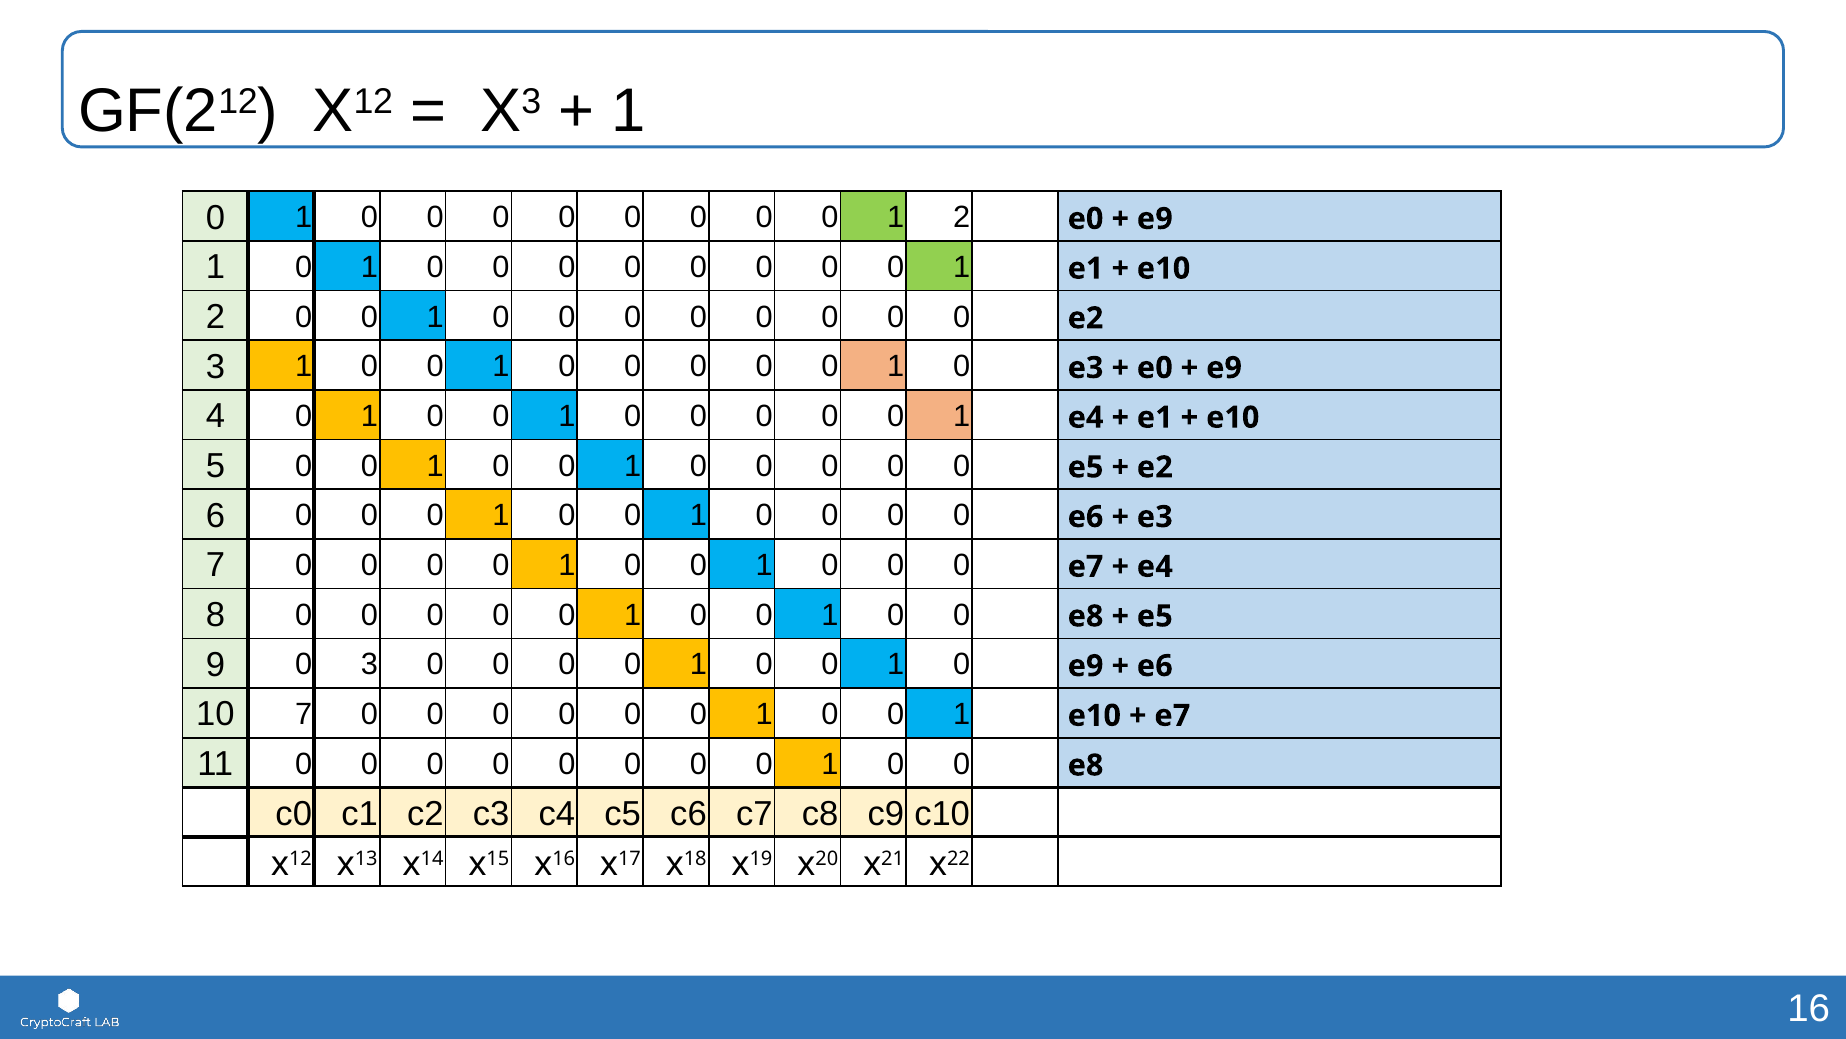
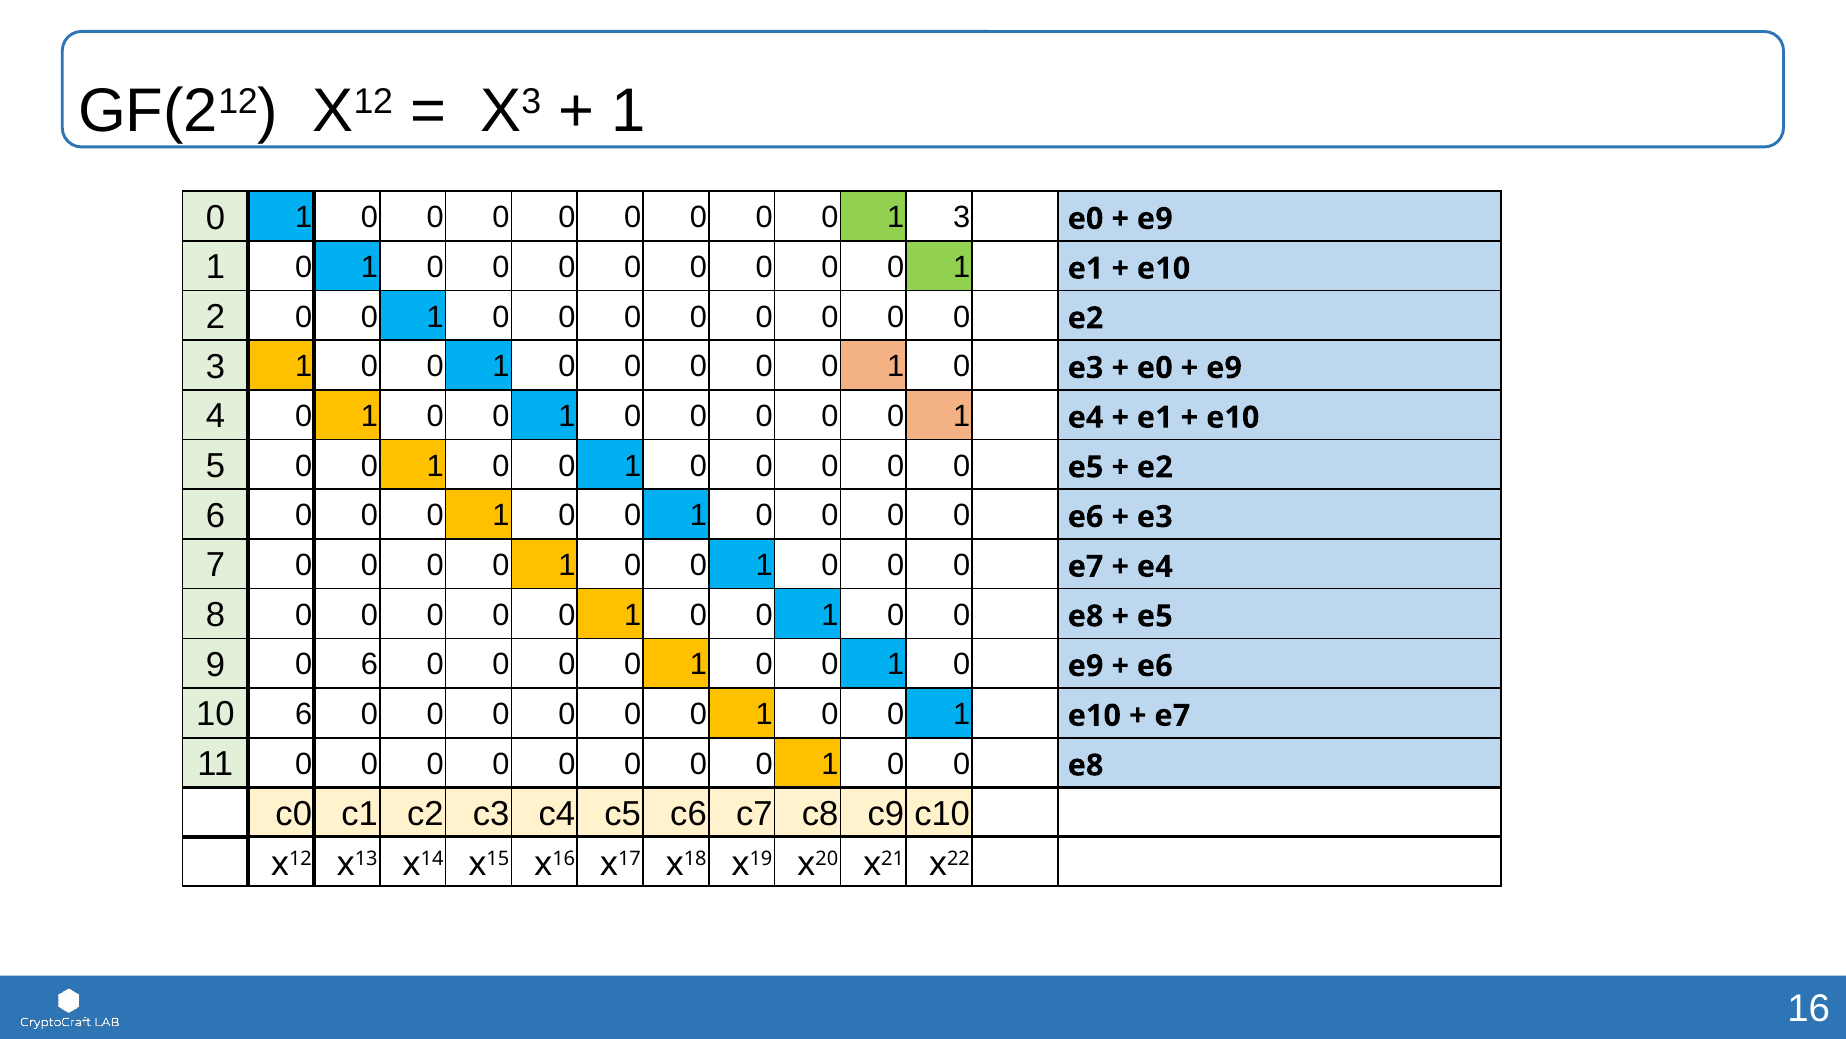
1 2: 2 -> 3 (962, 217)
0 3: 3 -> 6 (369, 664)
10 7: 7 -> 6 (304, 714)
